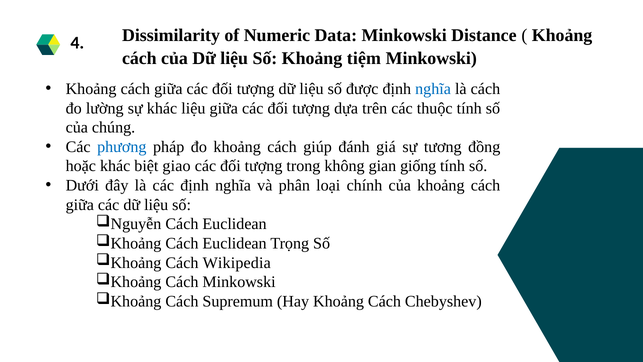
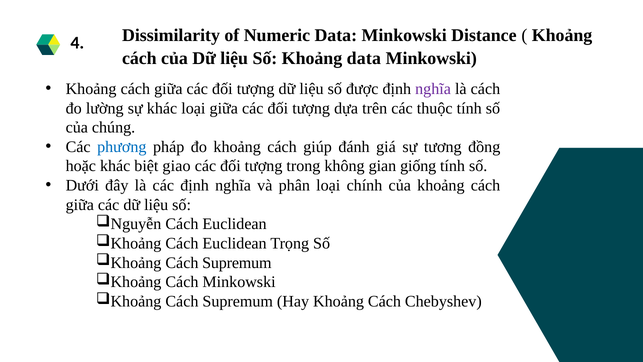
Khoảng tiệm: tiệm -> data (364, 58)
nghĩa colour: blue -> purple (433, 89)
khác liệu: liệu -> loại (193, 108)
Wikipedia: Wikipedia -> Supremum (237, 262)
